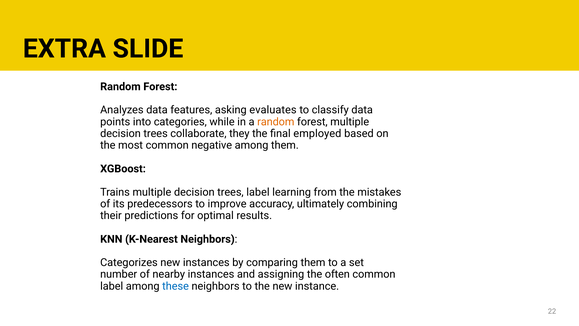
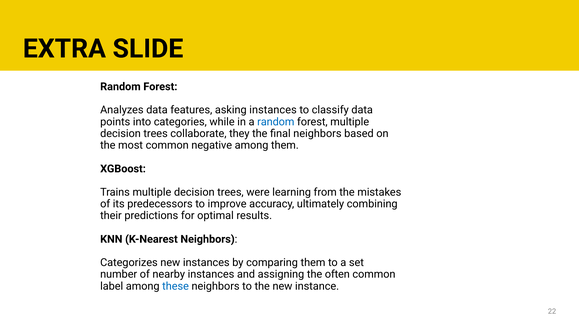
asking evaluates: evaluates -> instances (273, 110)
random colour: orange -> blue (276, 122)
final employed: employed -> neighbors (317, 133)
trees label: label -> were (258, 192)
